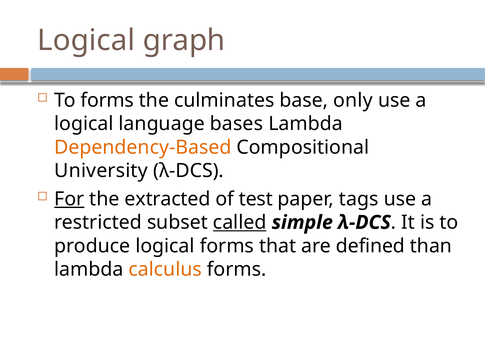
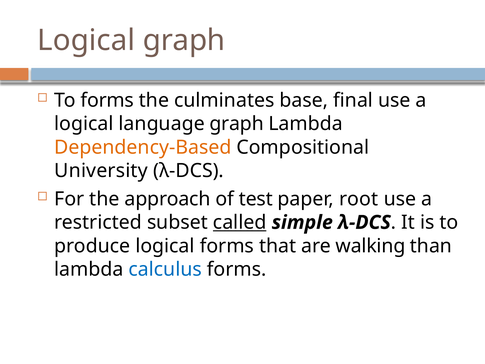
only: only -> final (353, 100)
language bases: bases -> graph (237, 124)
For underline: present -> none (69, 199)
extracted: extracted -> approach (168, 199)
tags: tags -> root (359, 199)
defined: defined -> walking (371, 246)
calculus colour: orange -> blue (165, 269)
